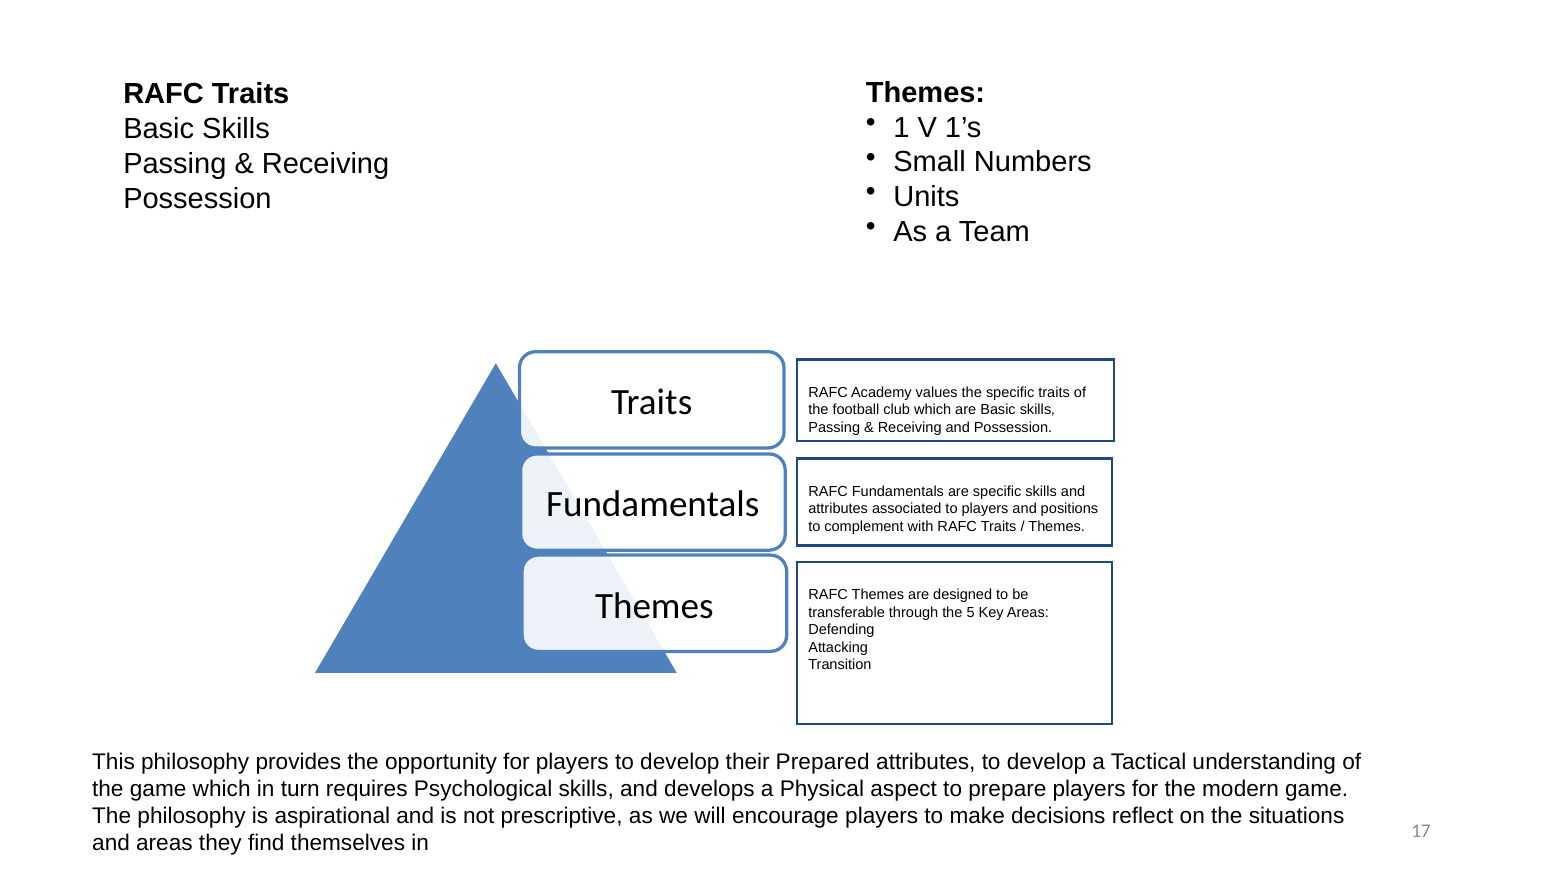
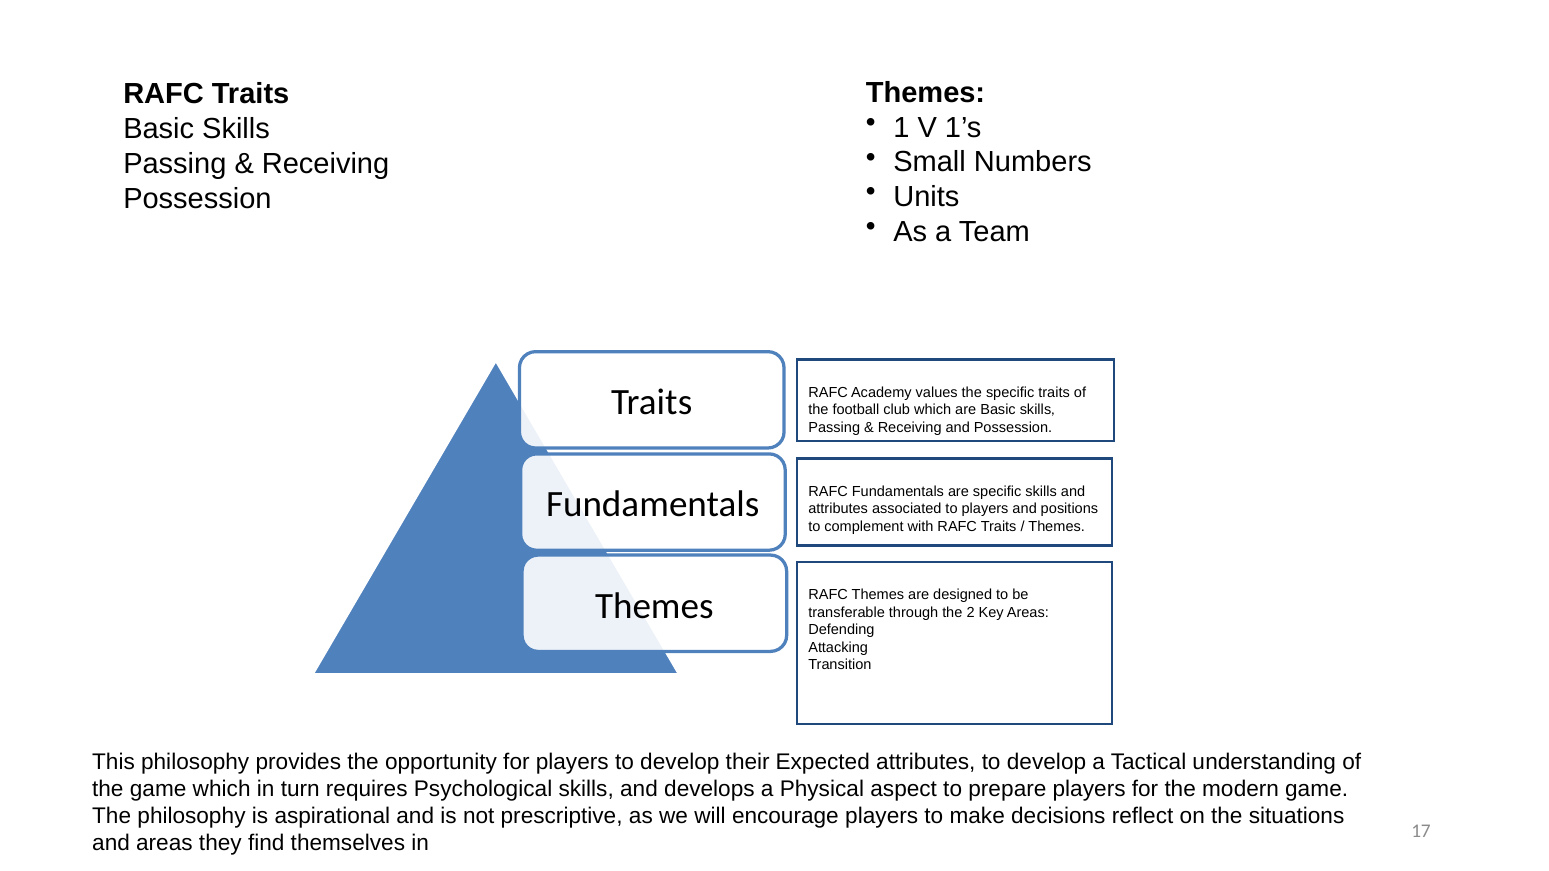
5: 5 -> 2 (971, 613)
Prepared: Prepared -> Expected (823, 762)
